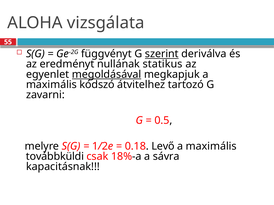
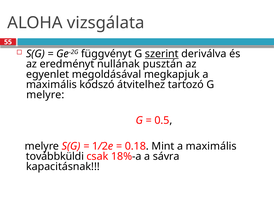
statikus: statikus -> pusztán (163, 64)
megoldásával underline: present -> none (107, 74)
zavarni: zavarni -> melyre (45, 95)
Levő: Levő -> Mint (163, 147)
